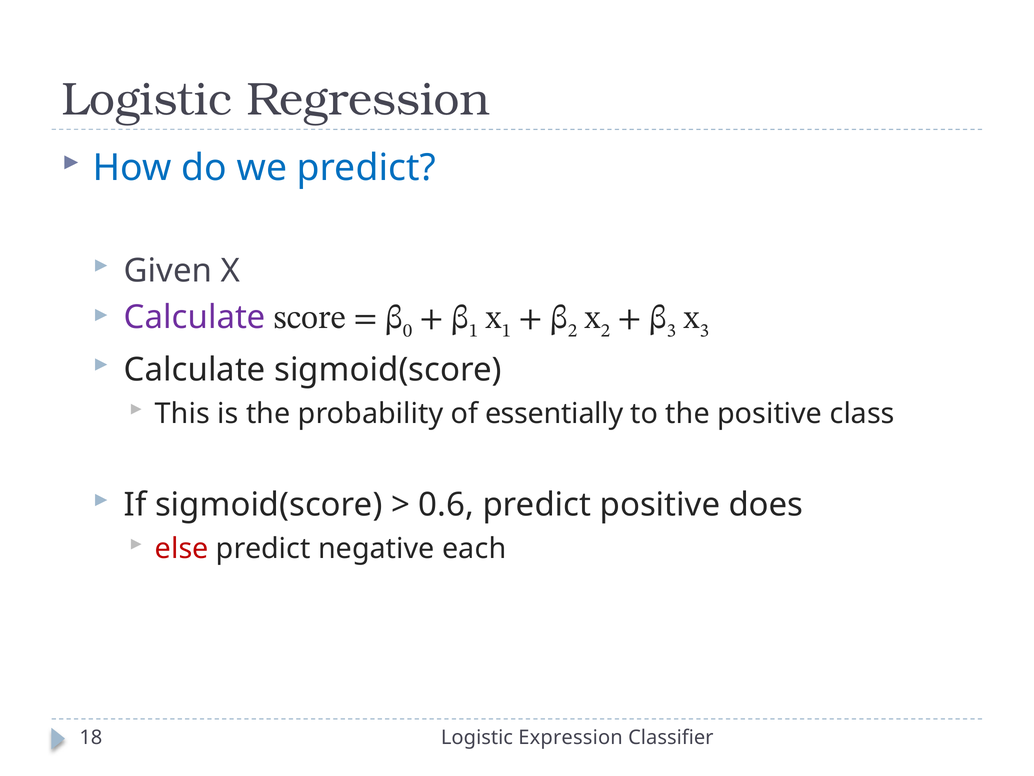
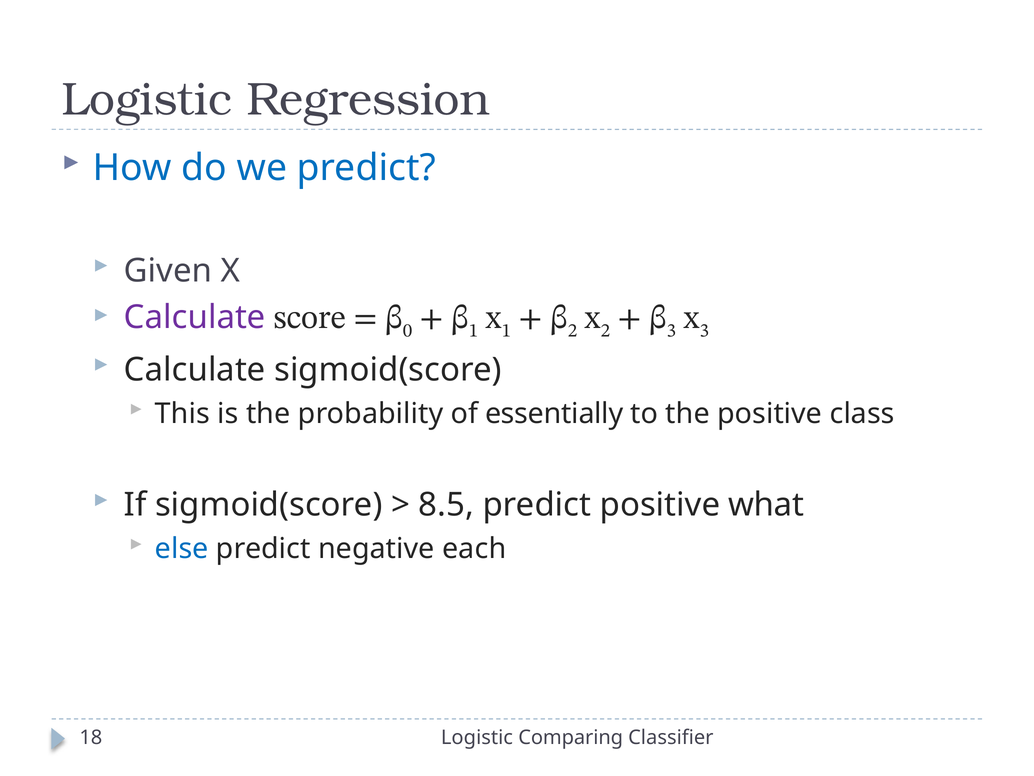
0.6: 0.6 -> 8.5 (446, 505)
does: does -> what (766, 505)
else colour: red -> blue (182, 549)
Expression: Expression -> Comparing (571, 737)
